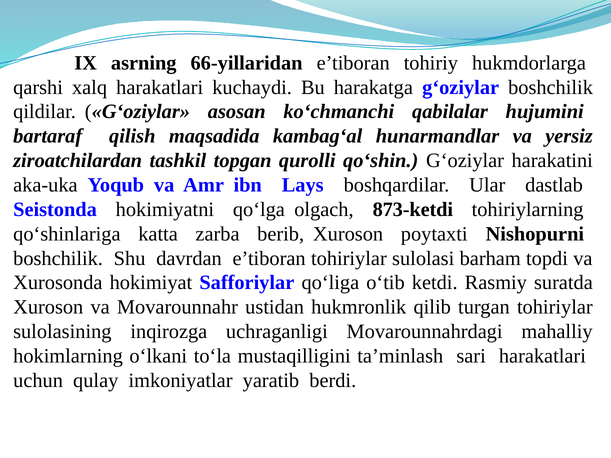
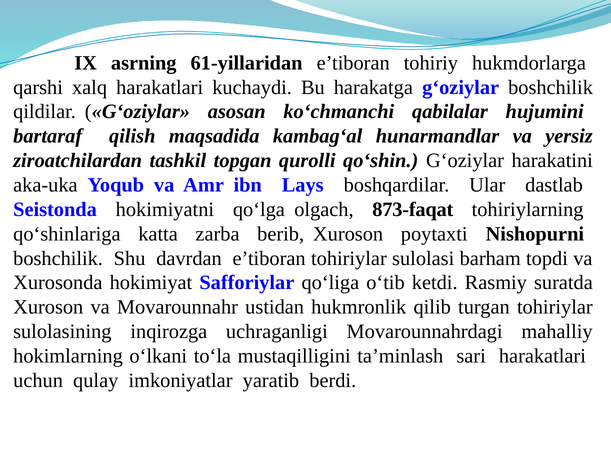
66-yillaridan: 66-yillaridan -> 61-yillaridan (247, 63)
873-ketdi: 873-ketdi -> 873-faqat (413, 210)
